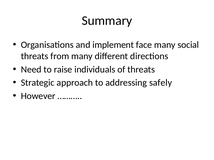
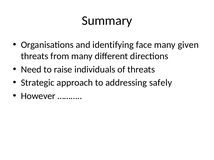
implement: implement -> identifying (113, 45)
social: social -> given (188, 45)
